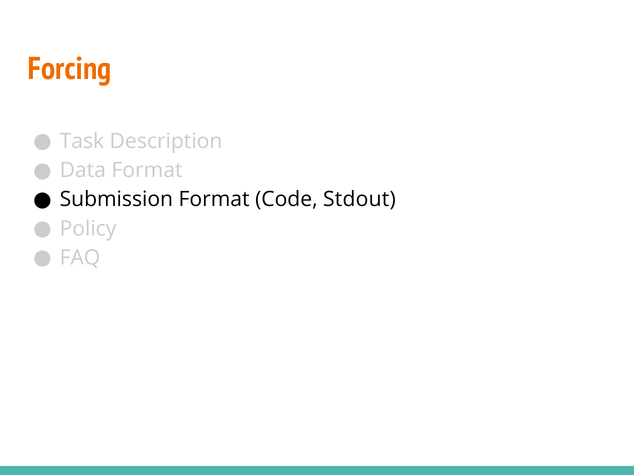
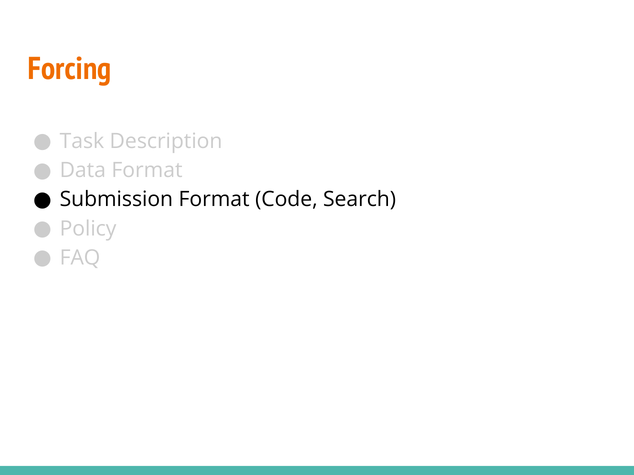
Stdout: Stdout -> Search (360, 200)
